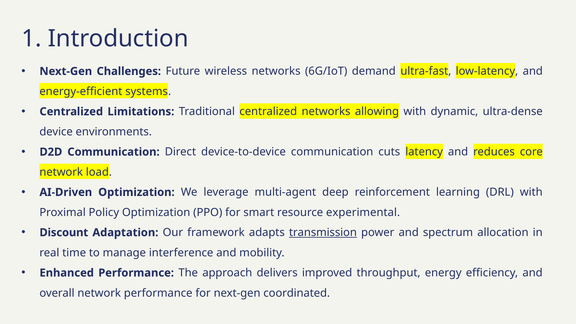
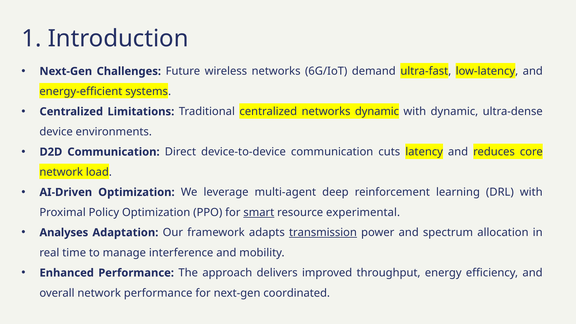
networks allowing: allowing -> dynamic (377, 112)
smart underline: none -> present (259, 212)
Discount: Discount -> Analyses (64, 233)
